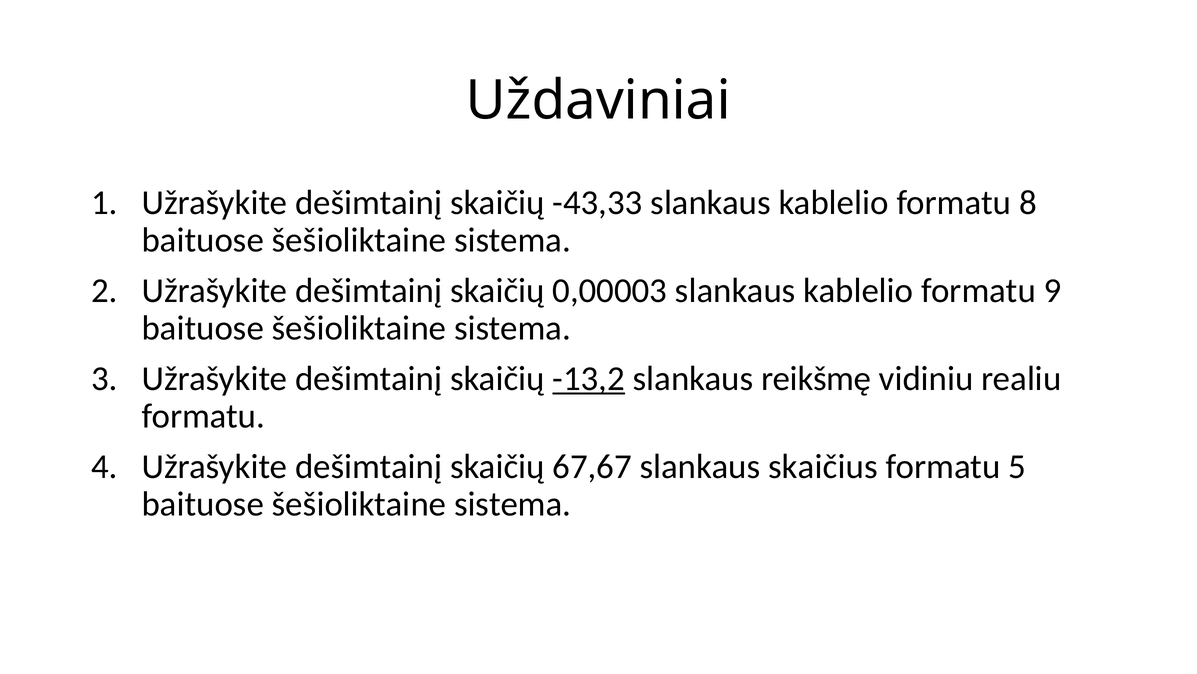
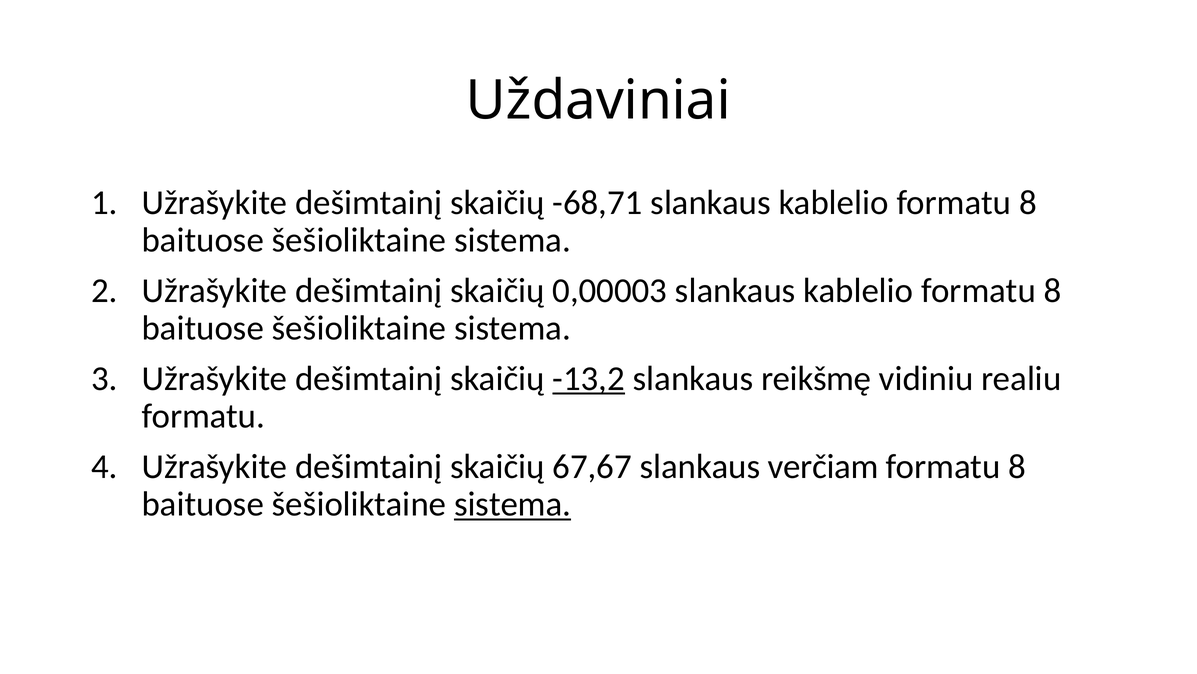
-43,33: -43,33 -> -68,71 (597, 202)
9: 9 -> 8 (1053, 290)
skaičius: skaičius -> verčiam (823, 466)
5: 5 -> 8 (1017, 466)
sistema underline: none -> present (513, 504)
